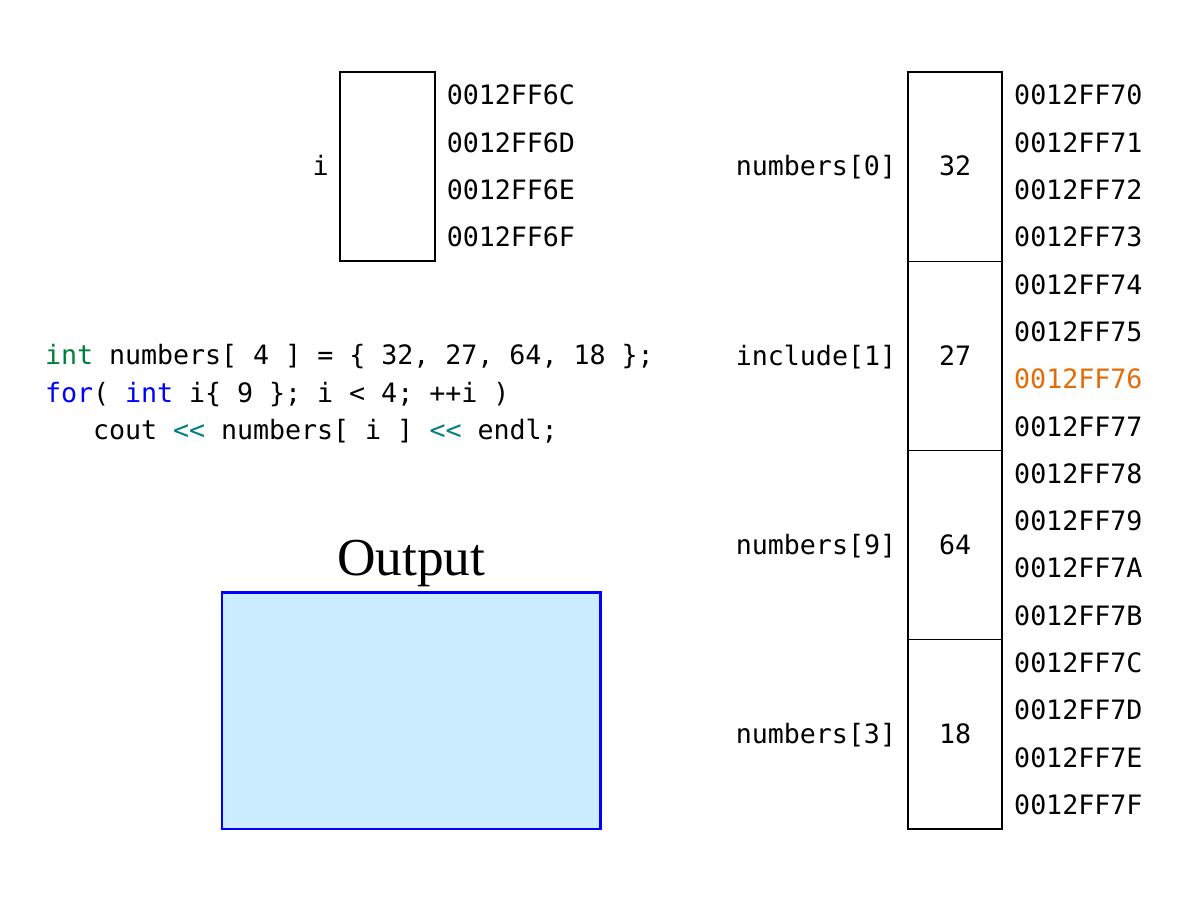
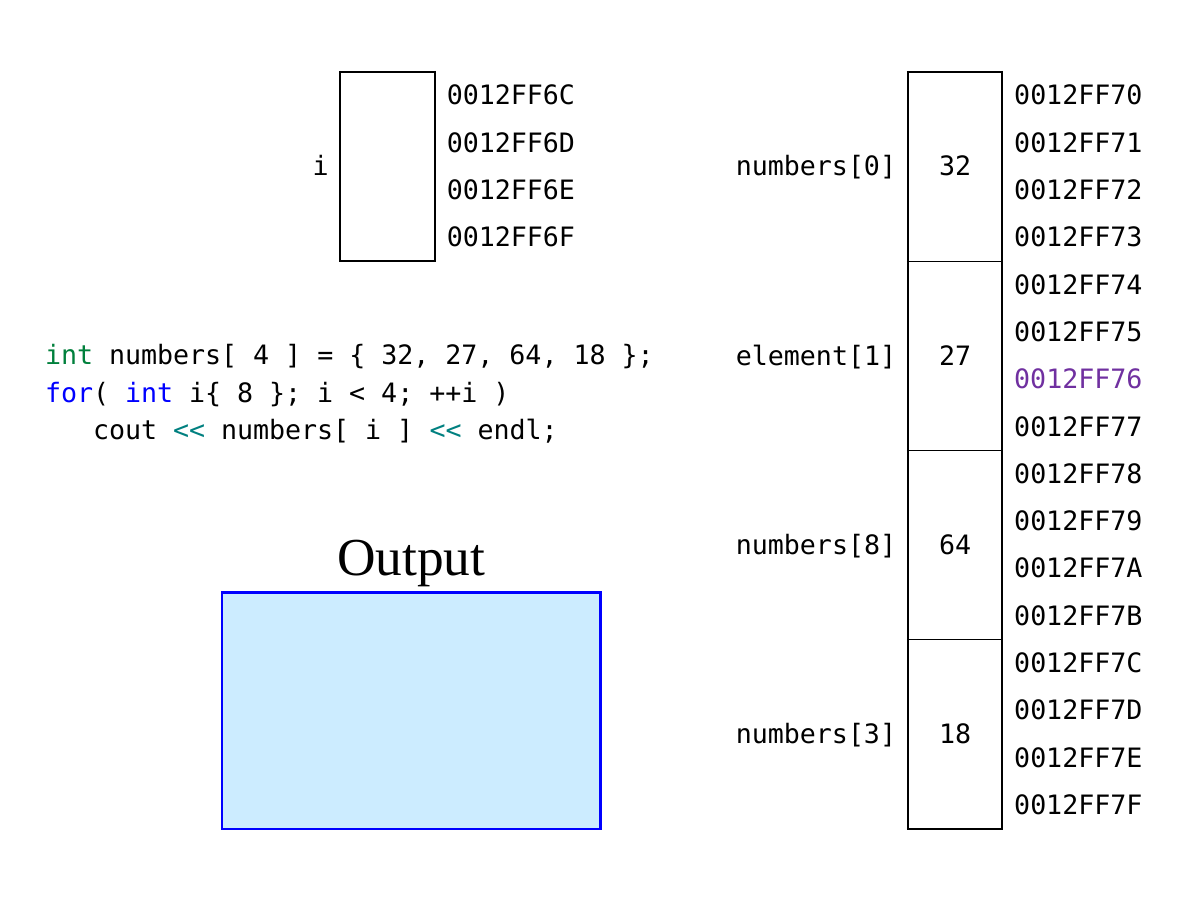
include[1: include[1 -> element[1 (816, 356)
0012FF76 colour: orange -> purple (1078, 380)
9: 9 -> 8 (245, 393)
numbers[9: numbers[9 -> numbers[8 (816, 545)
